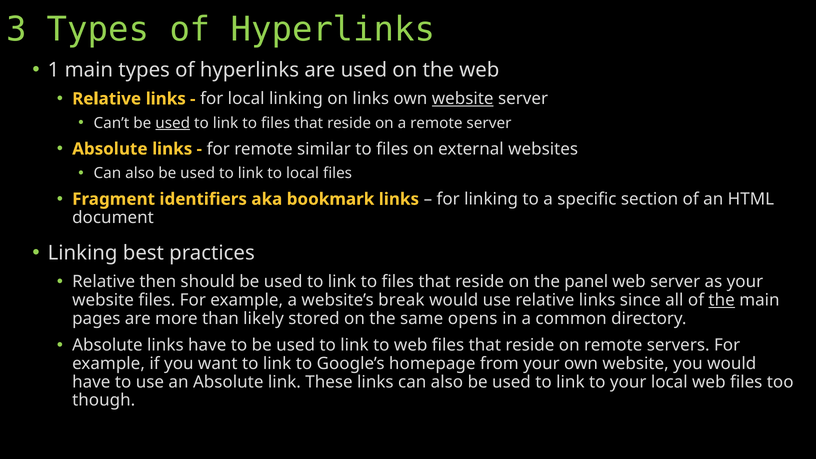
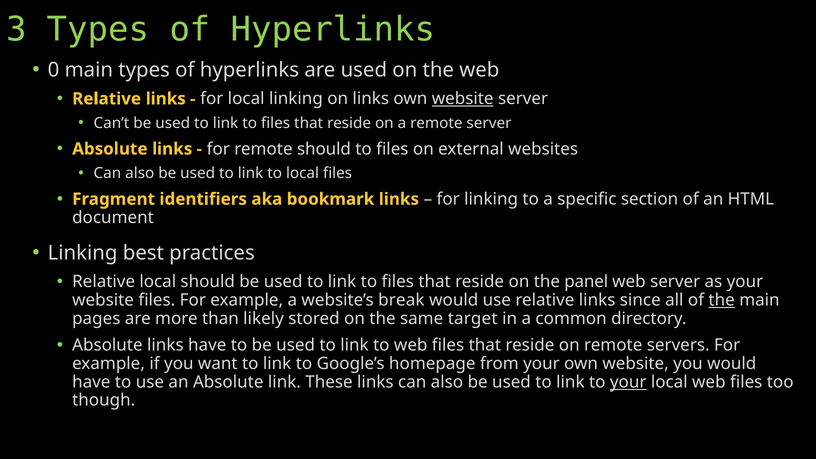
1: 1 -> 0 (54, 70)
used underline: present -> none (173, 123)
remote similar: similar -> should (324, 149)
Relative then: then -> local (158, 282)
opens: opens -> target (473, 318)
your underline: none -> present (628, 382)
